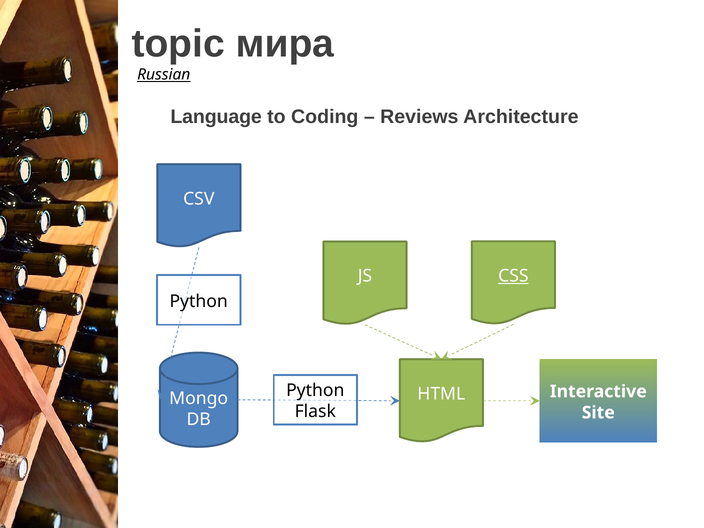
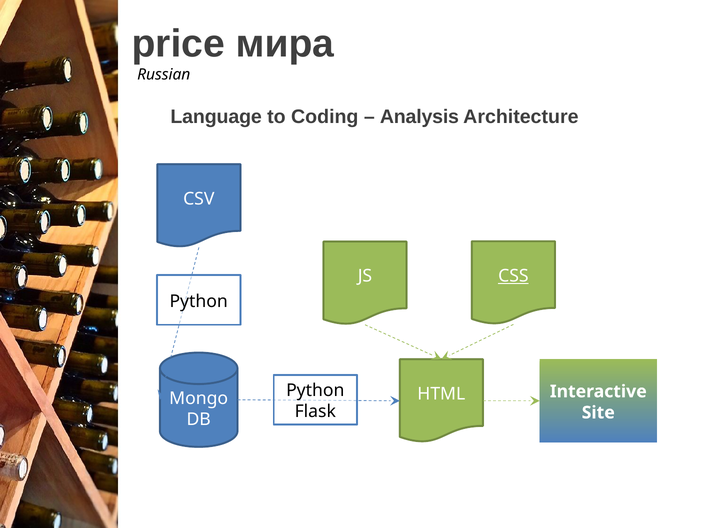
topic: topic -> price (178, 44)
Russian underline: present -> none (164, 75)
Reviews: Reviews -> Analysis (419, 117)
